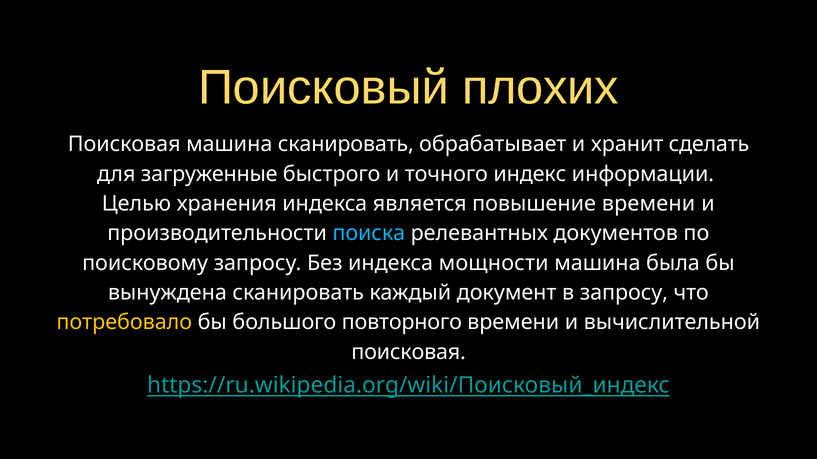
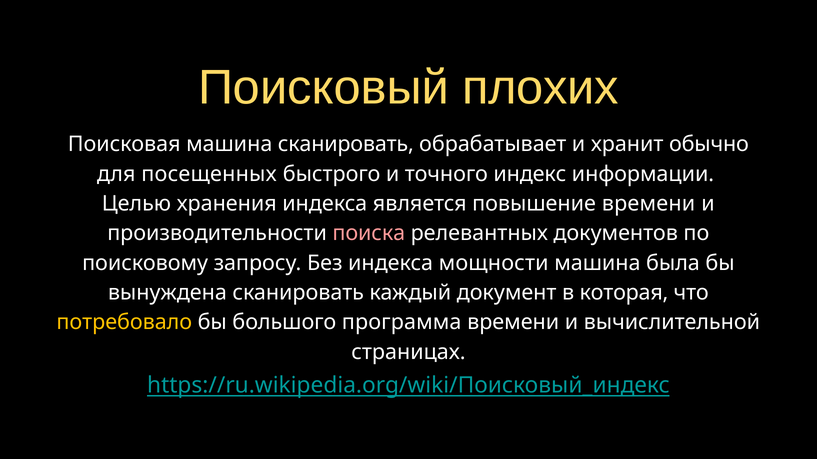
сделать: сделать -> обычно (709, 144)
загруженные: загруженные -> посещенных (209, 174)
поиска colour: light blue -> pink (369, 234)
в запросу: запросу -> которая (624, 293)
повторного: повторного -> программа (402, 323)
поисковая: поисковая -> страницах (408, 352)
